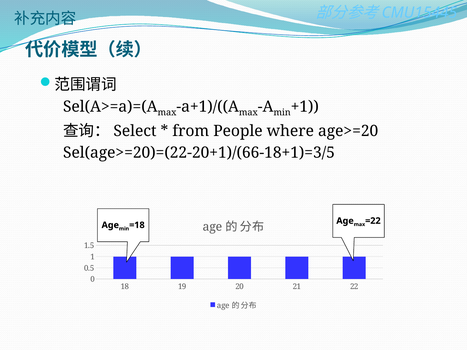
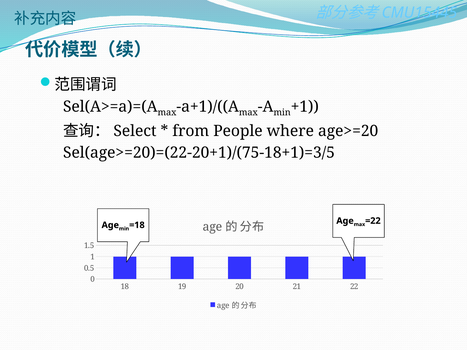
Sel(age>=20)=(22-20+1)/(66-18+1)=3/5: Sel(age>=20)=(22-20+1)/(66-18+1)=3/5 -> Sel(age>=20)=(22-20+1)/(75-18+1)=3/5 (199, 153)
